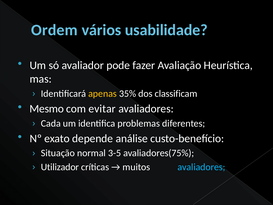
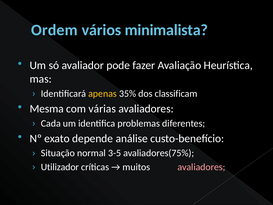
usabilidade: usabilidade -> minimalista (166, 30)
Mesmo: Mesmo -> Mesma (47, 109)
evitar: evitar -> várias (102, 109)
avaliadores colour: light blue -> pink (201, 167)
